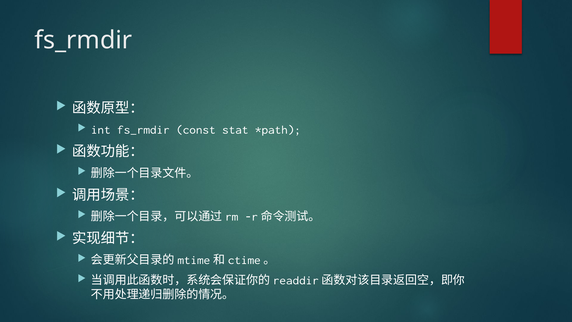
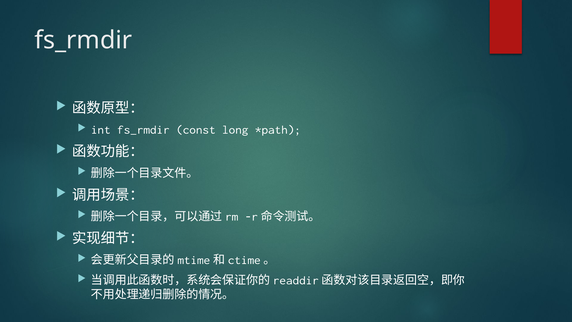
stat: stat -> long (235, 130)
